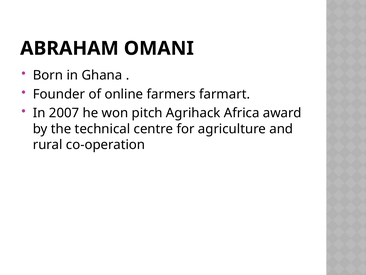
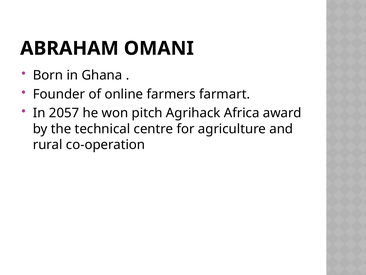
2007: 2007 -> 2057 (64, 113)
